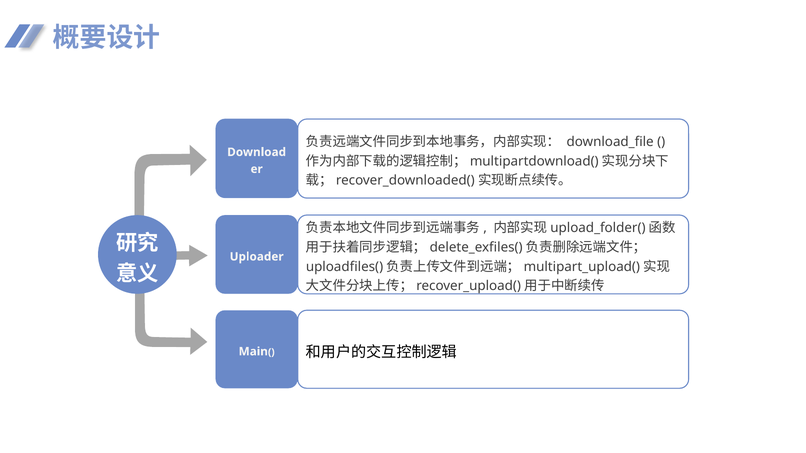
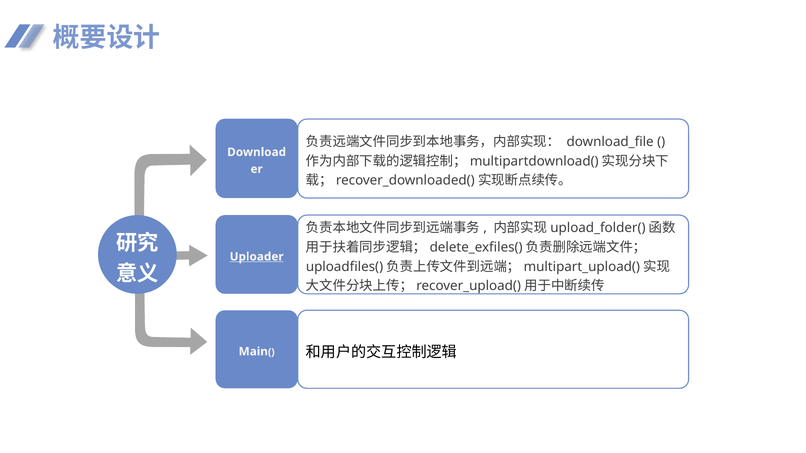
Uploader underline: none -> present (257, 257)
